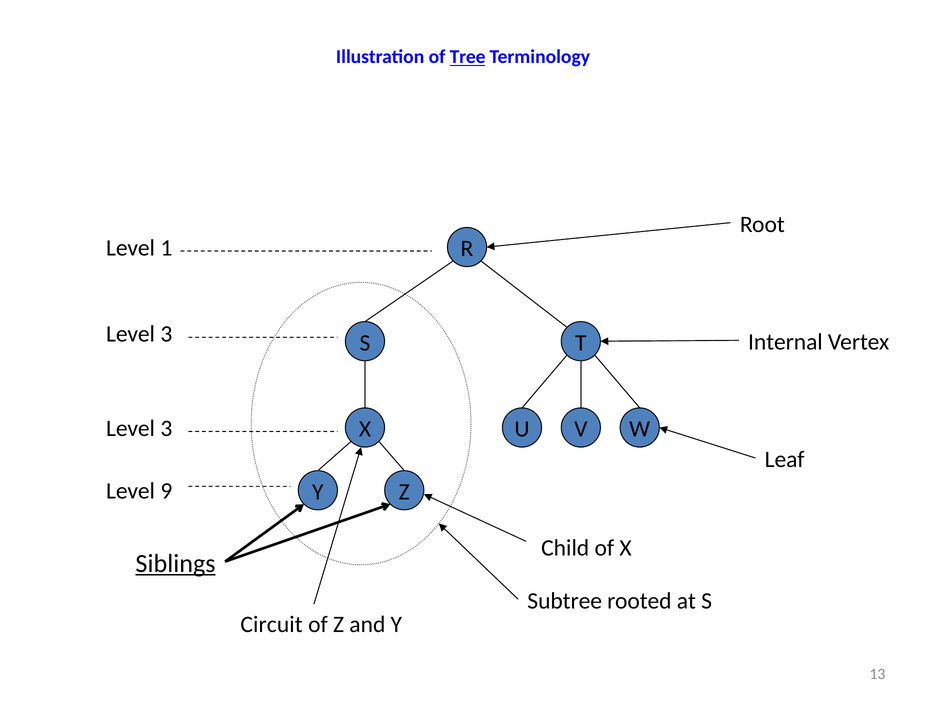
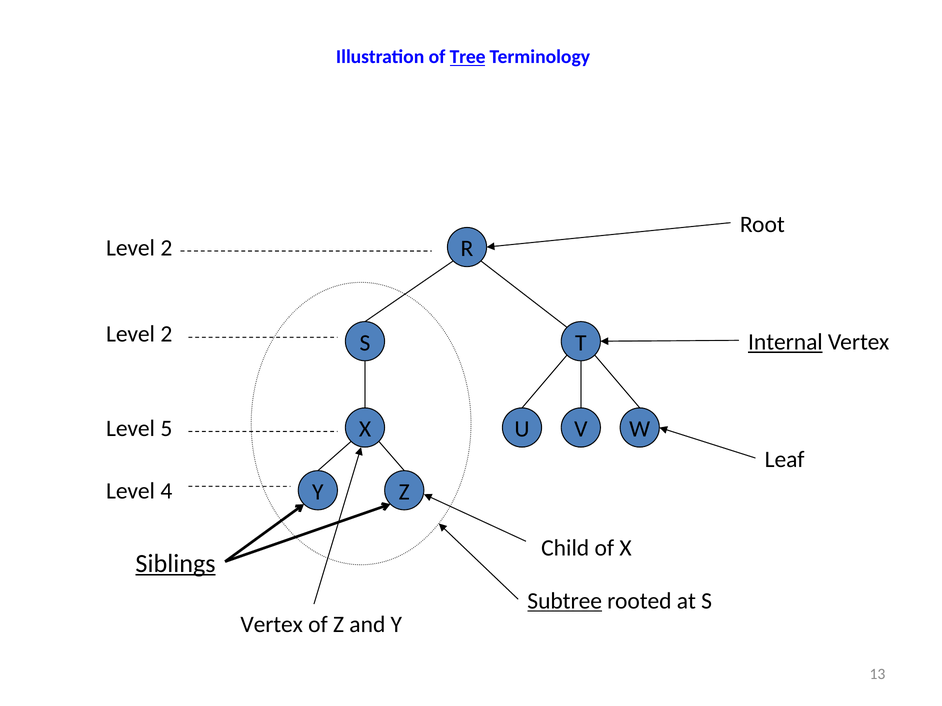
1: 1 -> 2 (166, 248)
3: 3 -> 2 (166, 334)
Internal underline: none -> present (785, 342)
3: 3 -> 5 (166, 429)
9: 9 -> 4 (166, 491)
Subtree underline: none -> present (565, 601)
Circuit: Circuit -> Vertex (272, 625)
